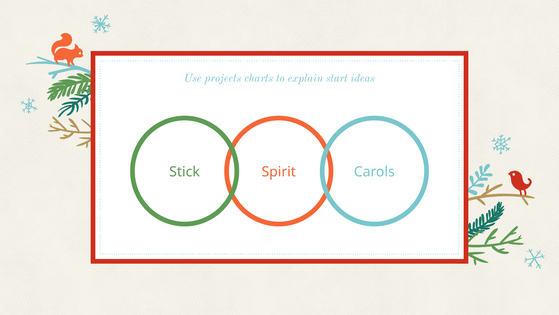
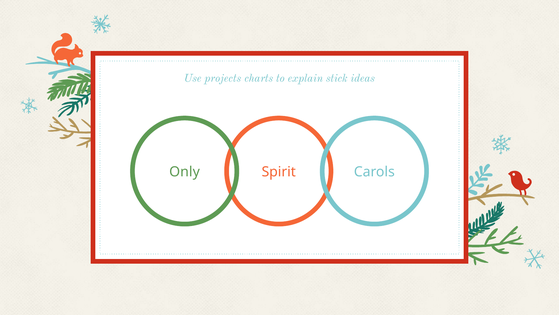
start: start -> stick (337, 78)
Stick: Stick -> Only (185, 172)
